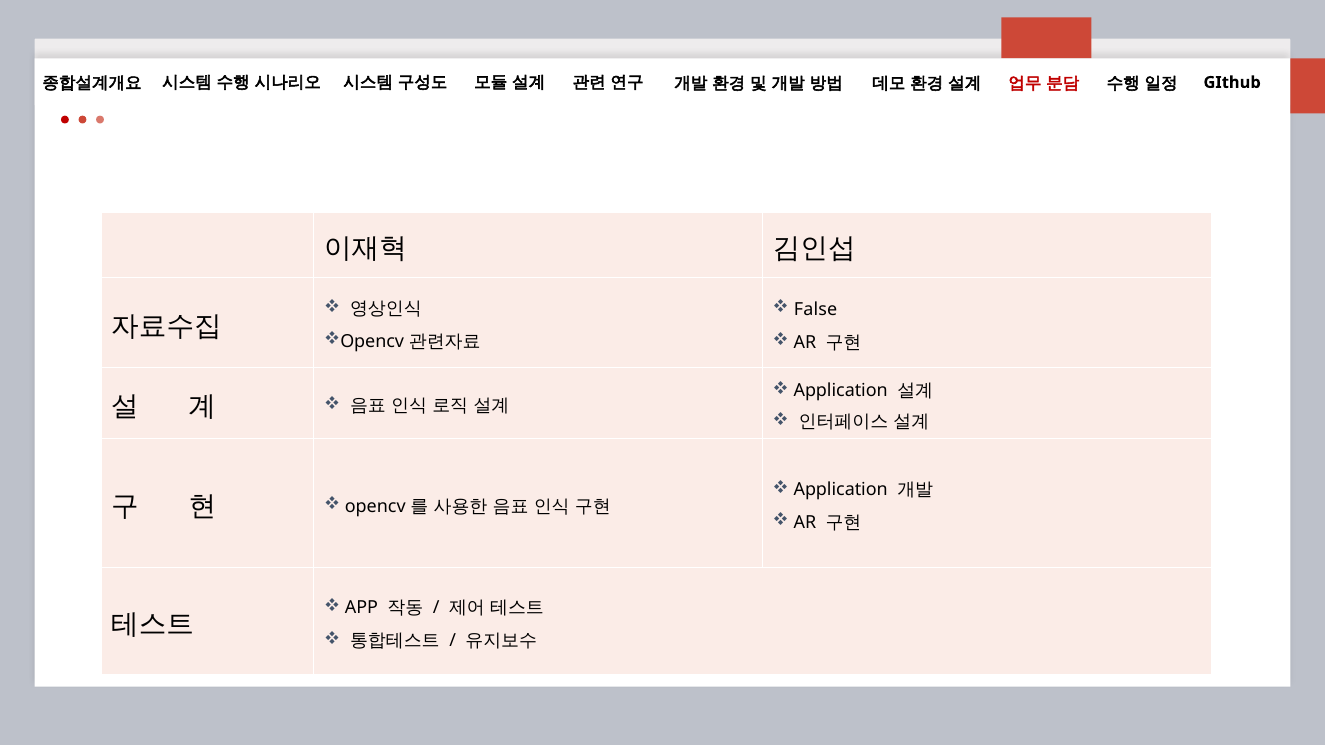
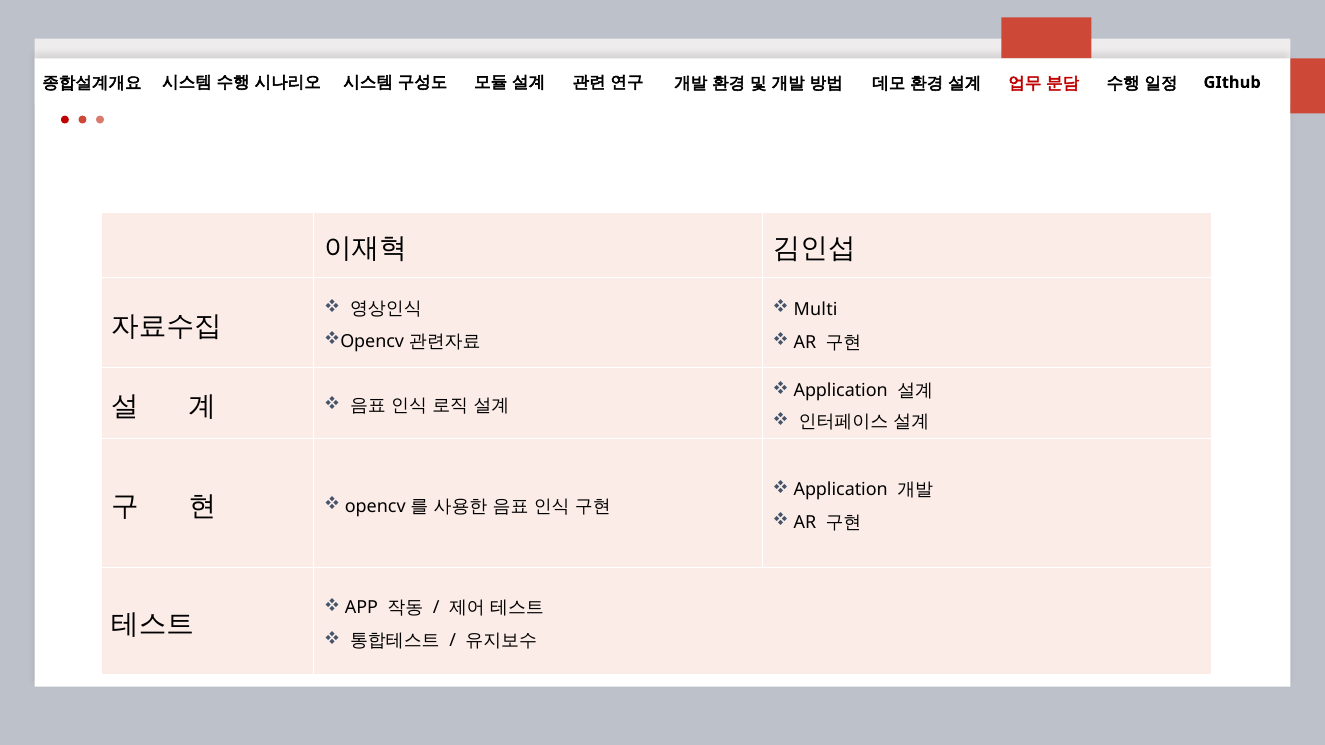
False: False -> Multi (816, 310)
